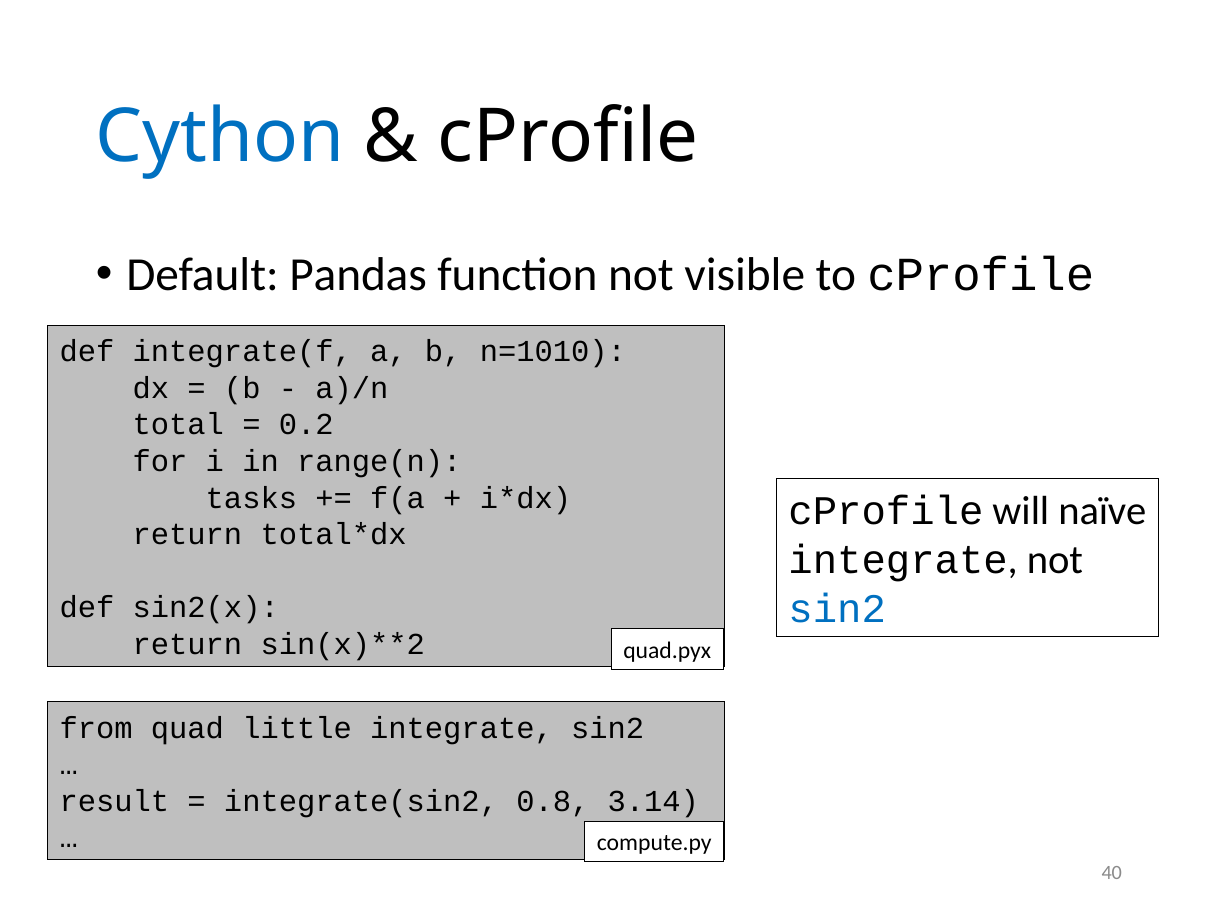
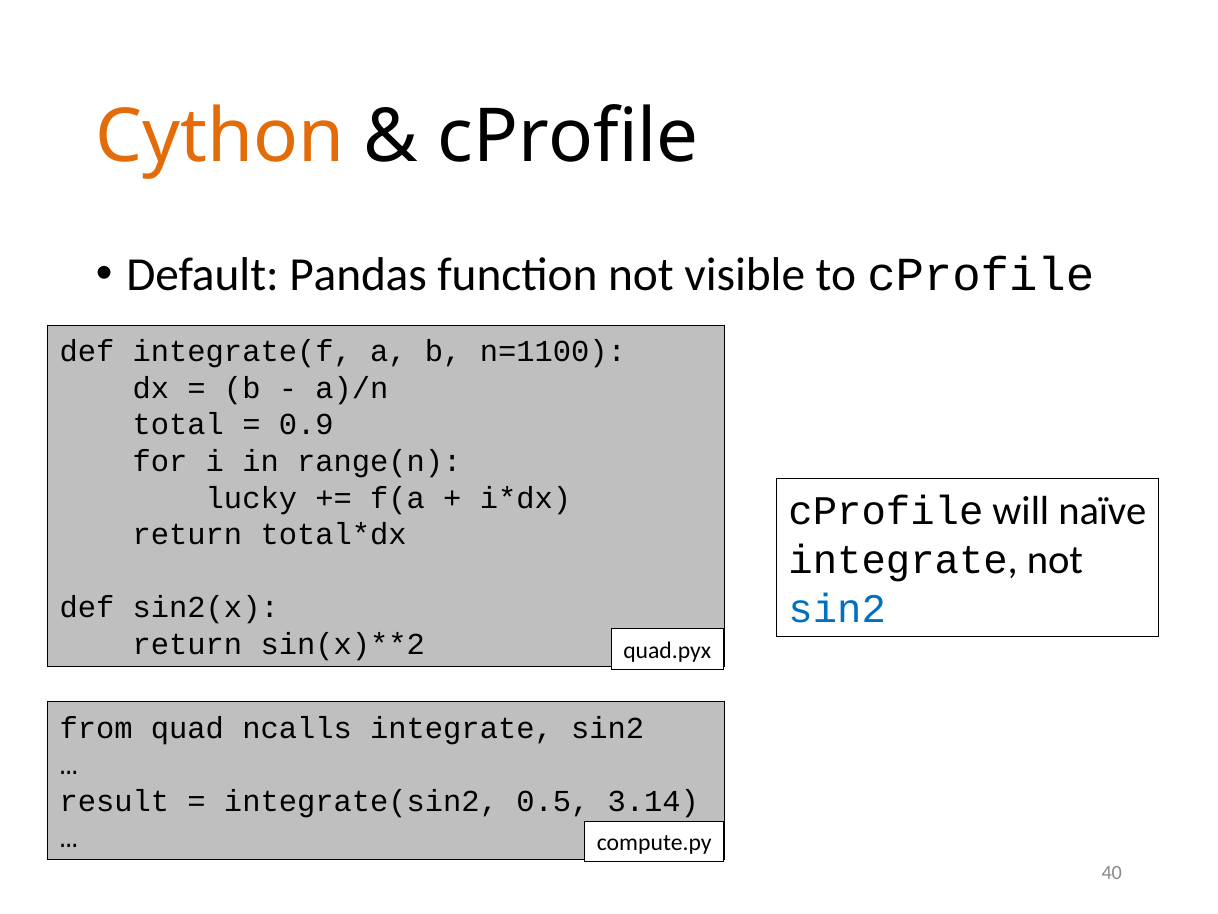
Cython colour: blue -> orange (220, 136)
n=1010: n=1010 -> n=1100 (553, 352)
0.2: 0.2 -> 0.9 (306, 425)
tasks: tasks -> lucky (251, 498)
little: little -> ncalls (297, 728)
0.8: 0.8 -> 0.5 (553, 801)
